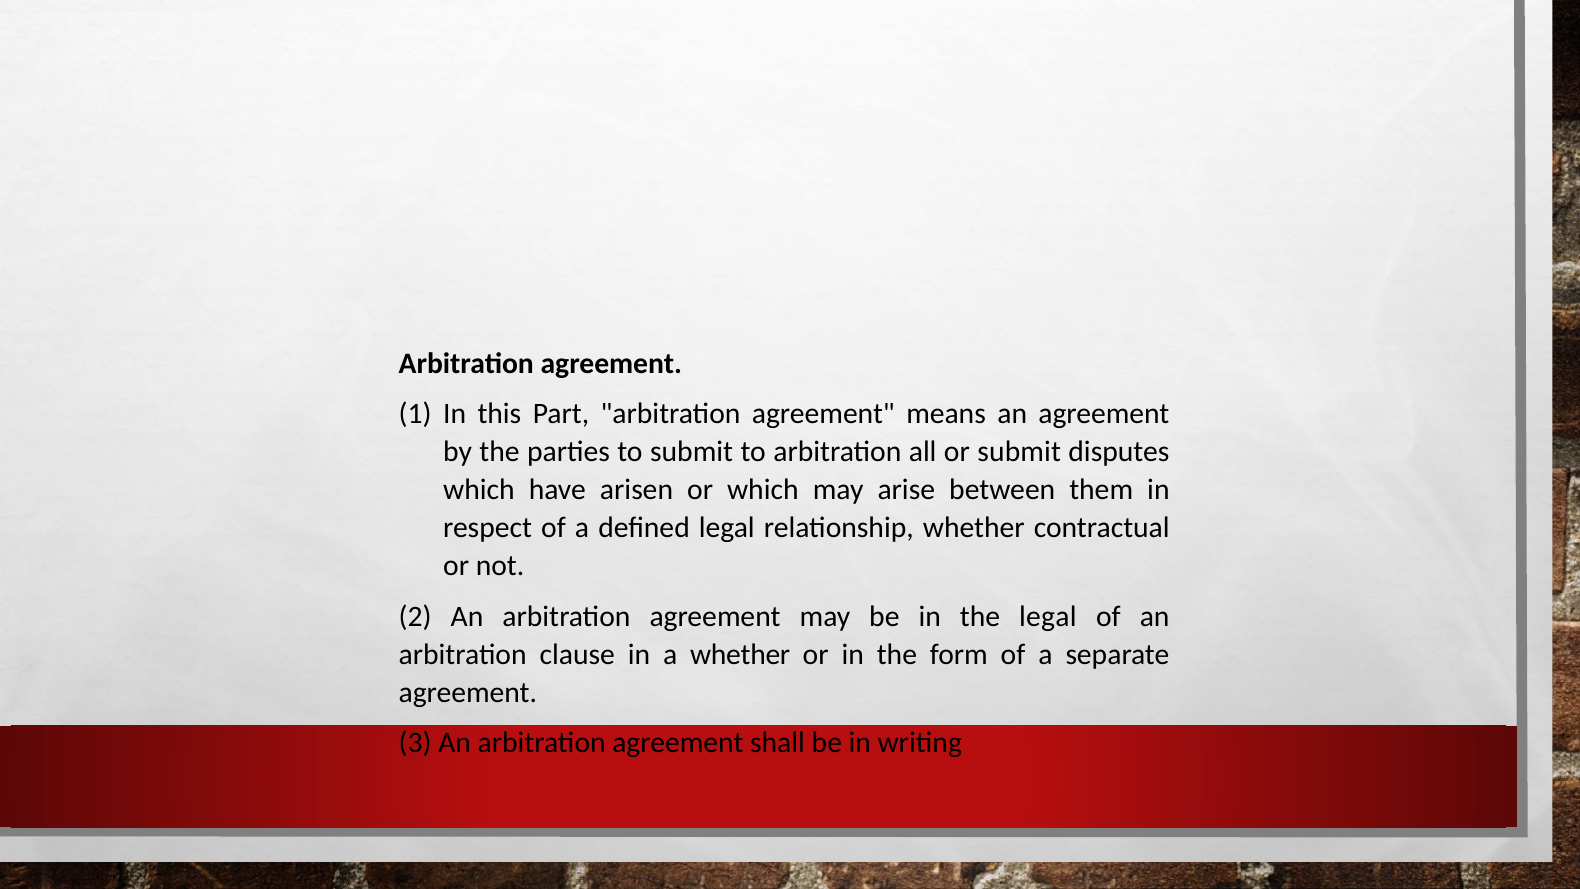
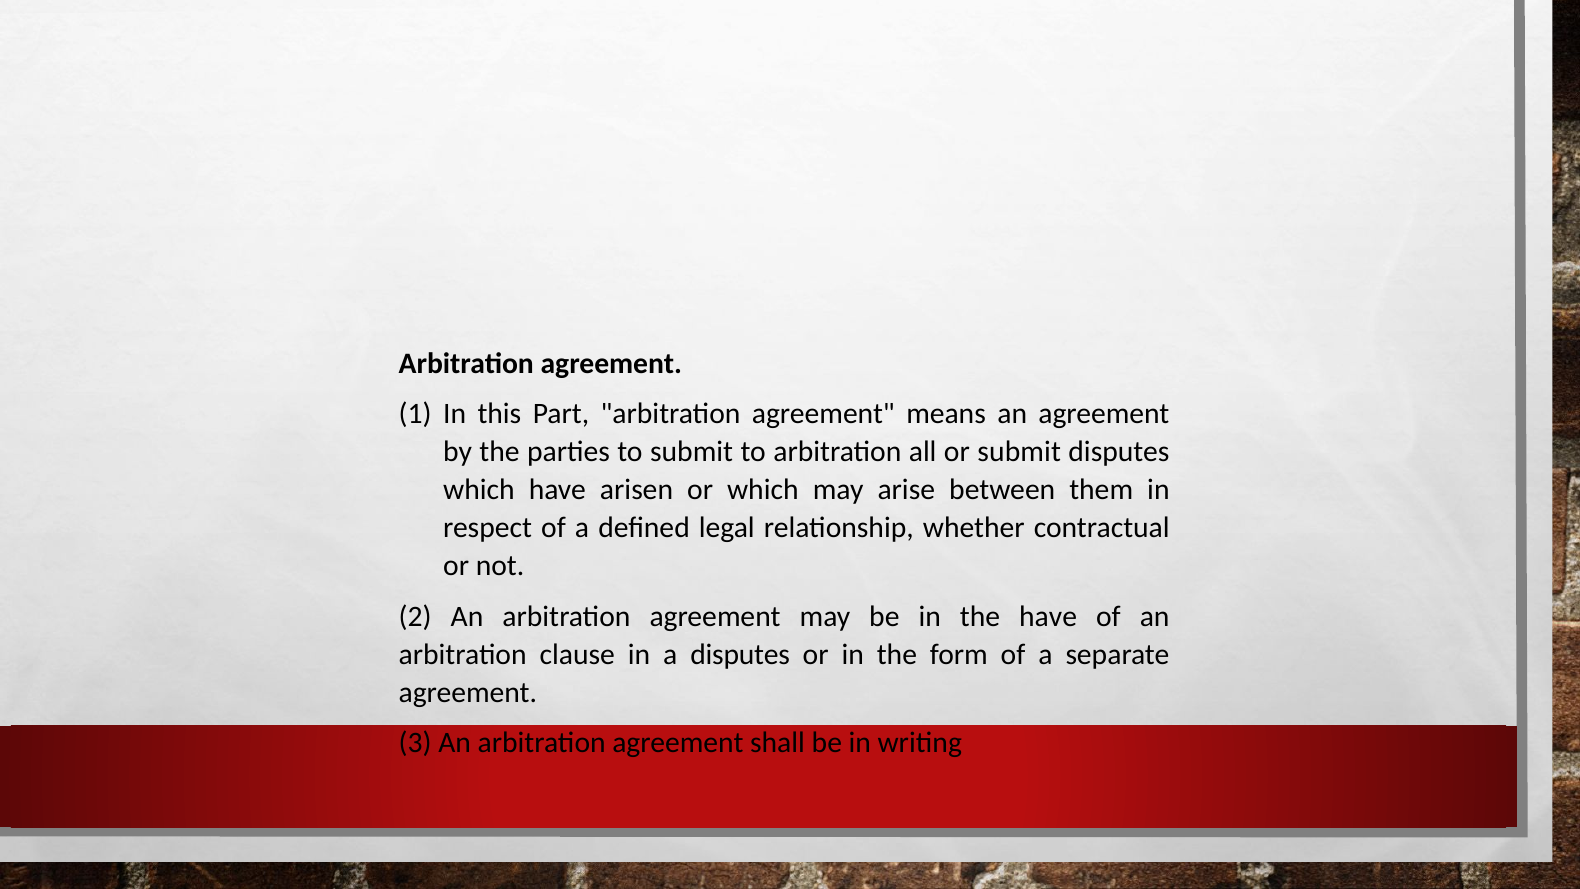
the legal: legal -> have (1048, 616)
a whether: whether -> disputes (740, 654)
